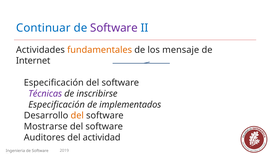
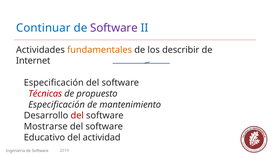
mensaje: mensaje -> describir (181, 50)
Técnicas colour: purple -> red (45, 94)
inscribirse: inscribirse -> propuesto (97, 94)
implementados: implementados -> mantenimiento (130, 105)
del colour: orange -> red (77, 116)
Auditores: Auditores -> Educativo (44, 138)
